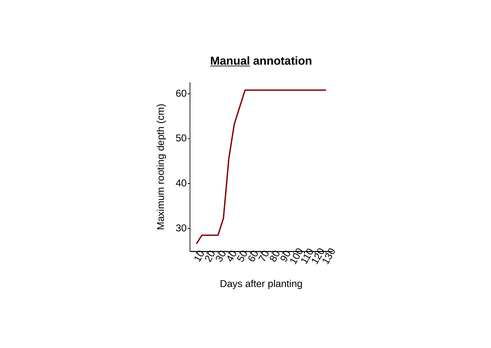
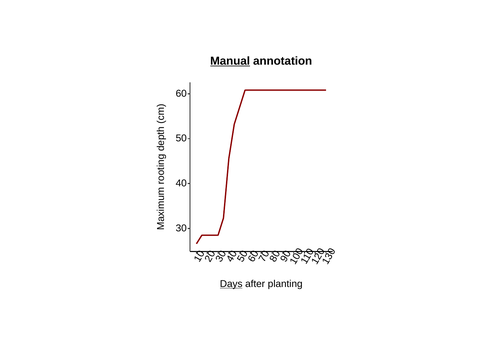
Days underline: none -> present (231, 284)
